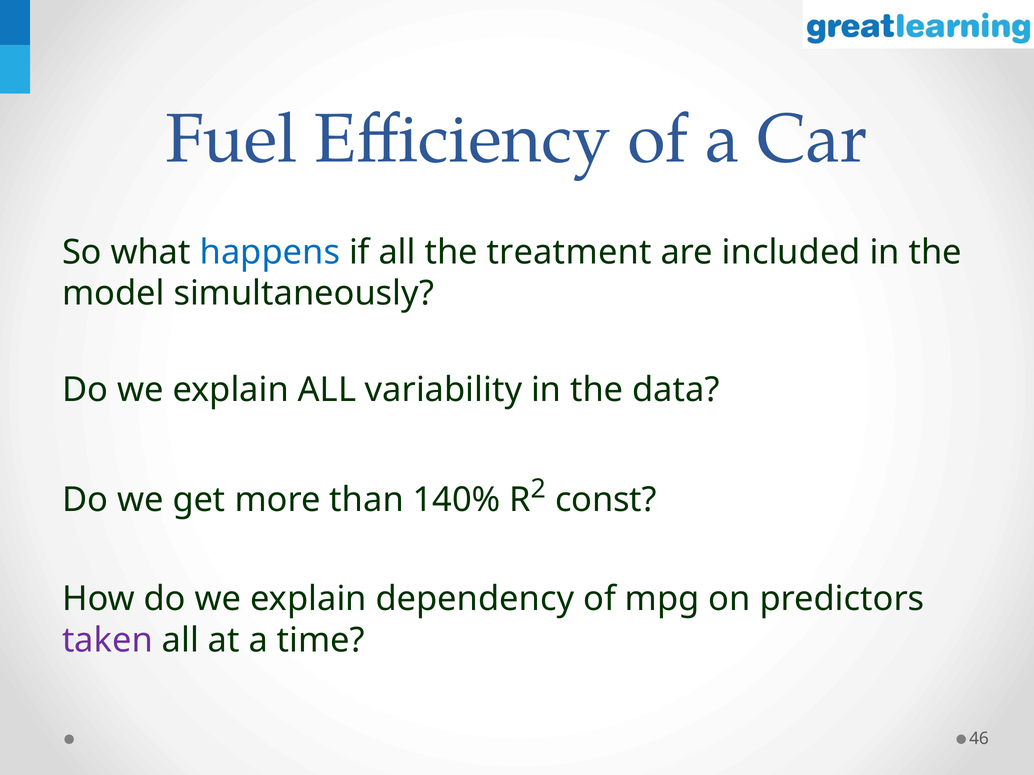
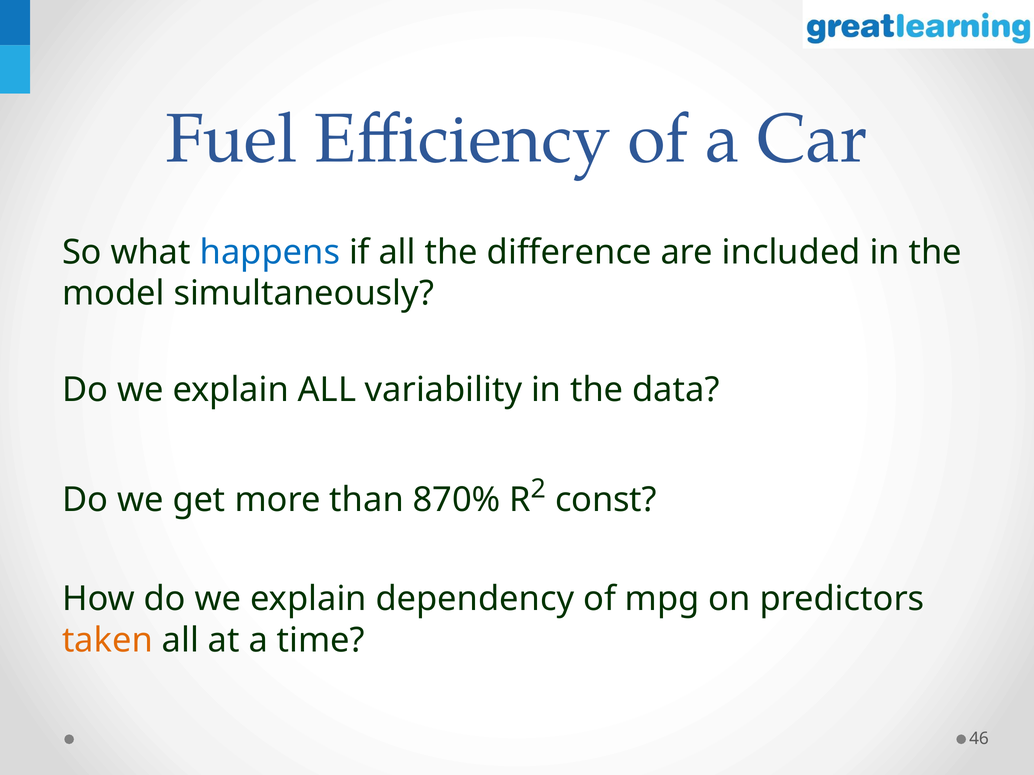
treatment: treatment -> difference (569, 252)
140%: 140% -> 870% (457, 500)
taken colour: purple -> orange (107, 641)
